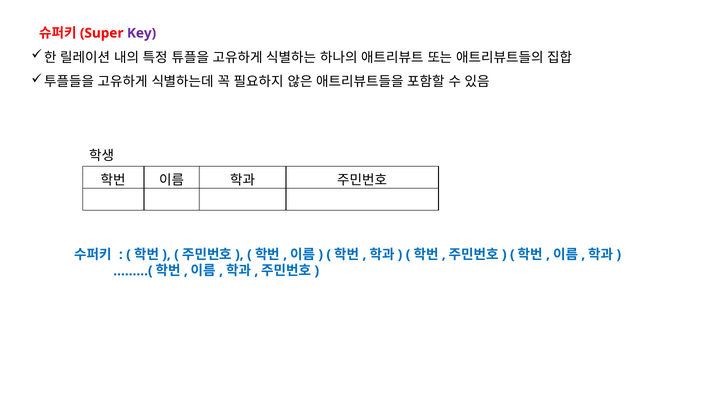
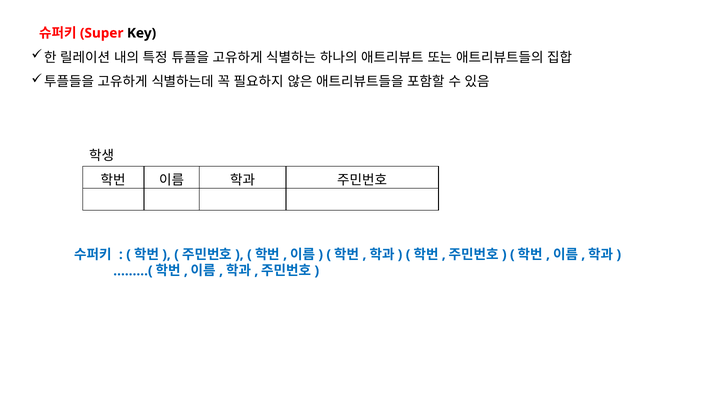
Key colour: purple -> black (142, 33)
